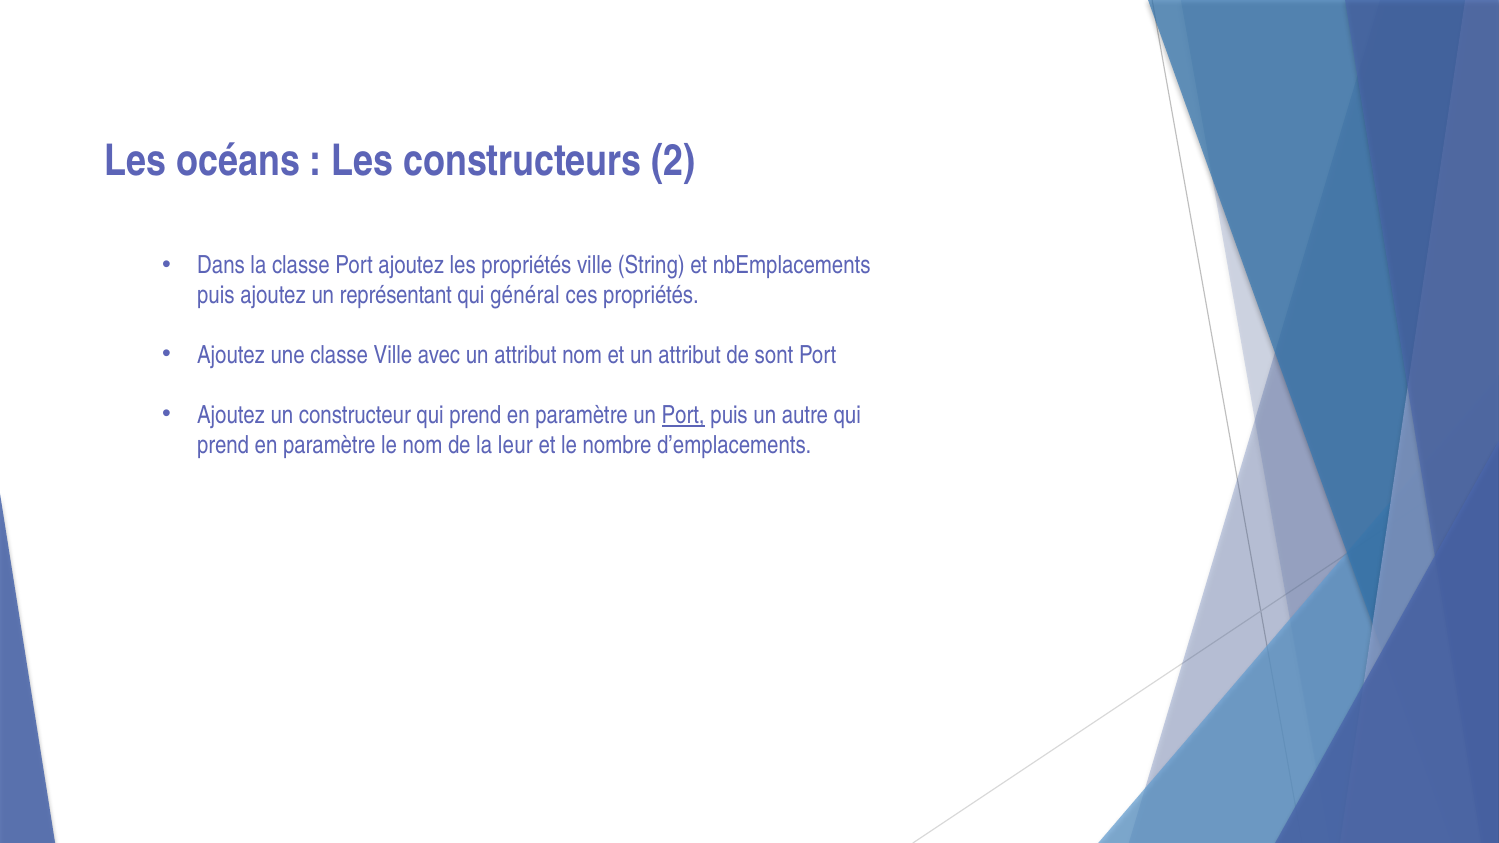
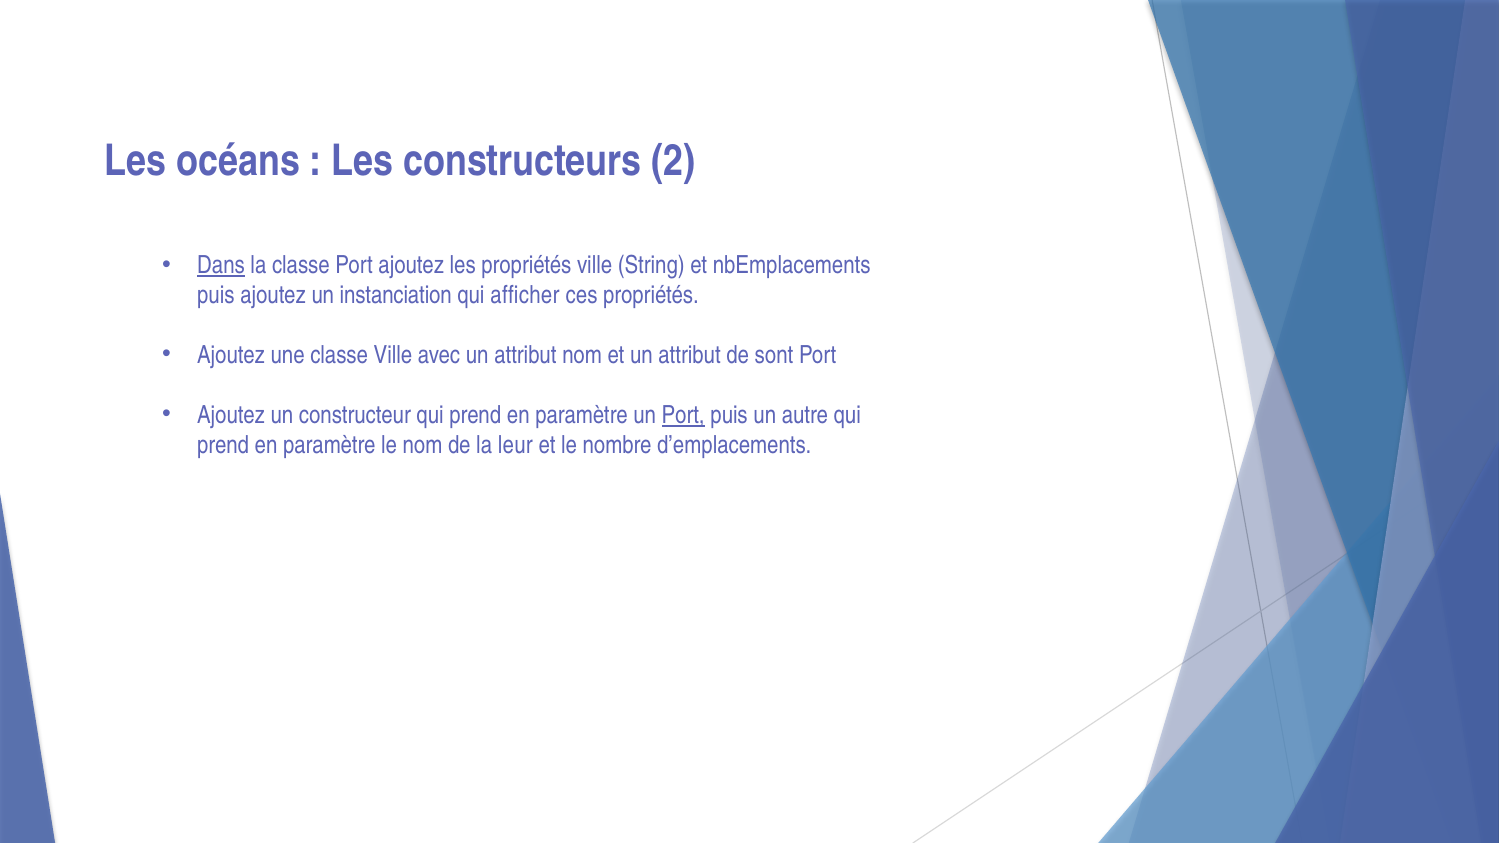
Dans underline: none -> present (221, 265)
représentant: représentant -> instanciation (396, 295)
général: général -> afficher (525, 295)
